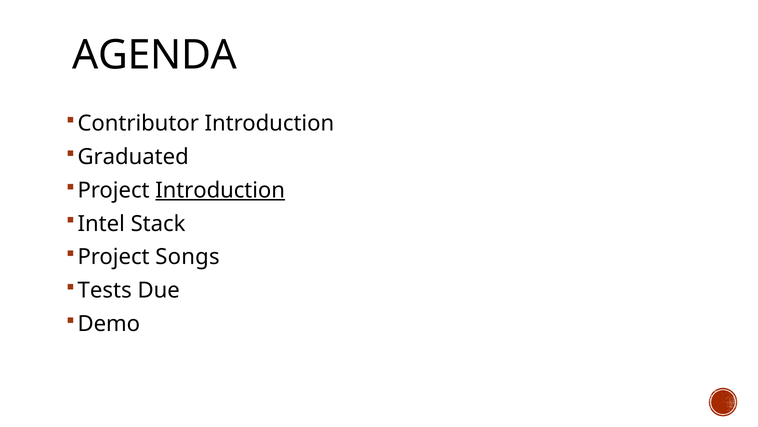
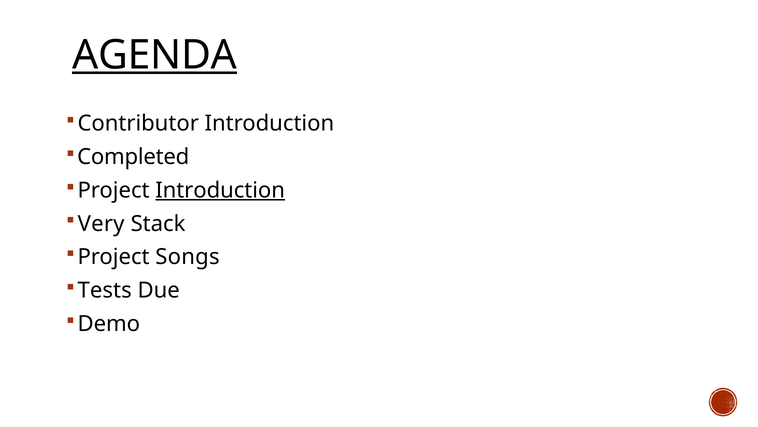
AGENDA underline: none -> present (155, 55)
Graduated: Graduated -> Completed (133, 157)
Intel: Intel -> Very (101, 223)
